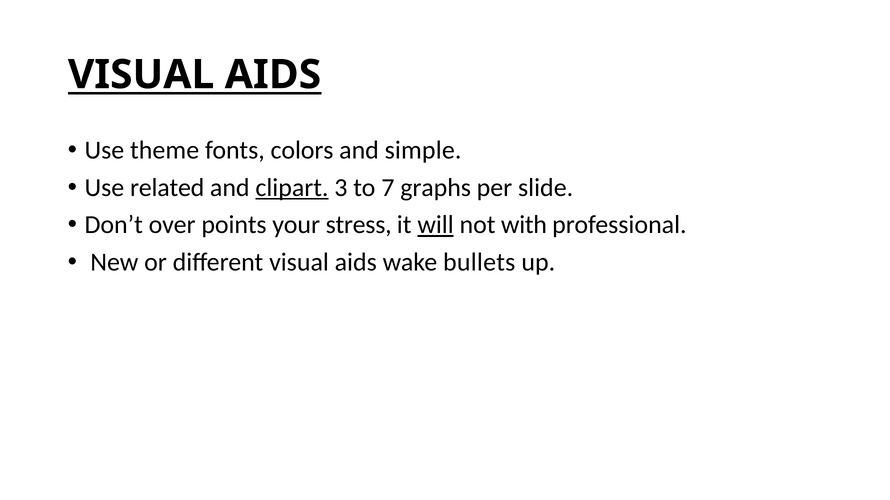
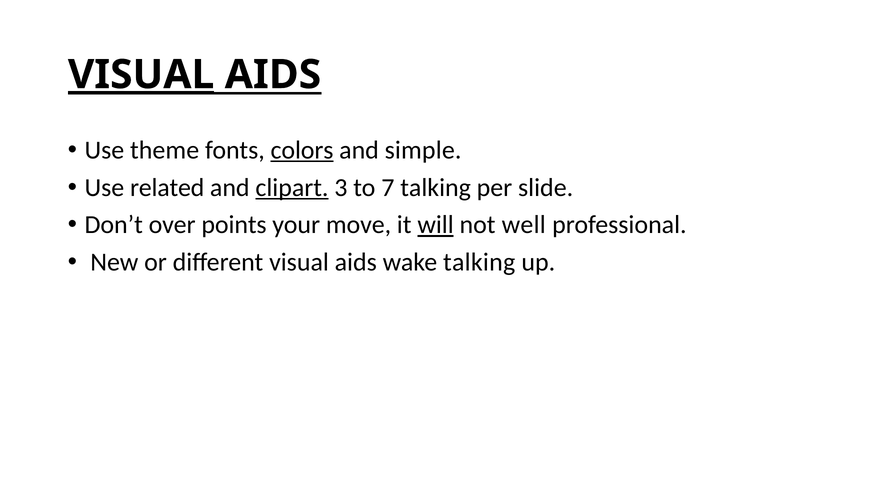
VISUAL underline: none -> present (141, 75)
colors underline: none -> present (302, 150)
7 graphs: graphs -> talking (436, 188)
stress: stress -> move (359, 225)
with: with -> well (524, 225)
wake bullets: bullets -> talking (479, 262)
